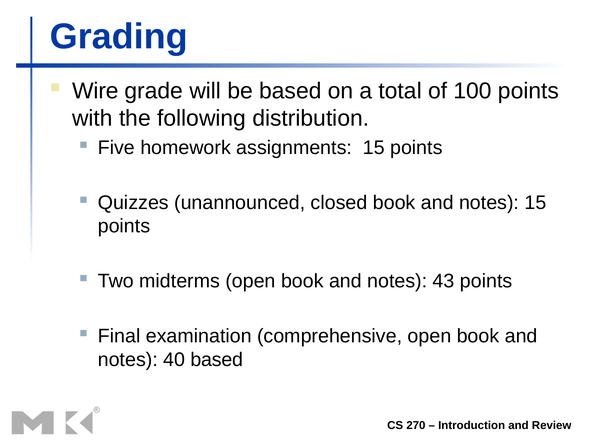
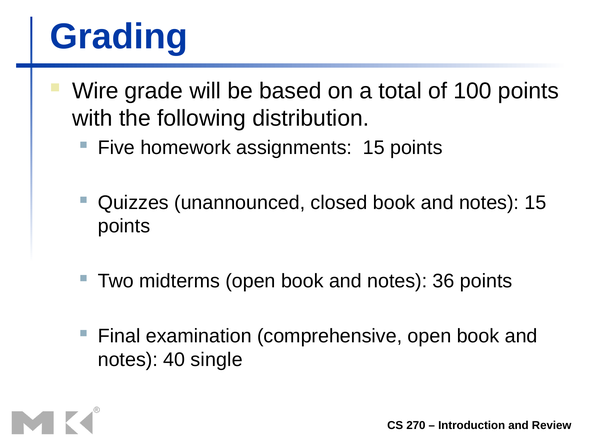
43: 43 -> 36 (444, 281)
40 based: based -> single (217, 360)
